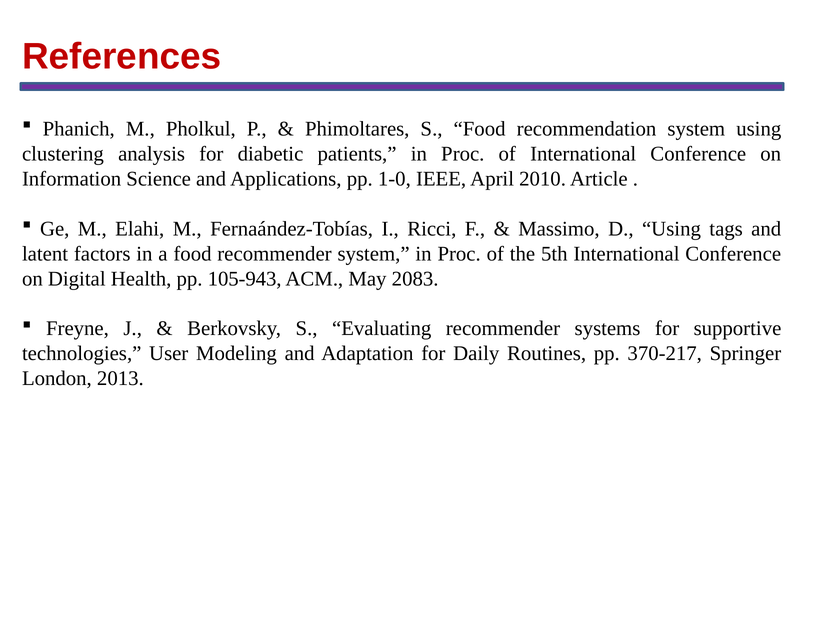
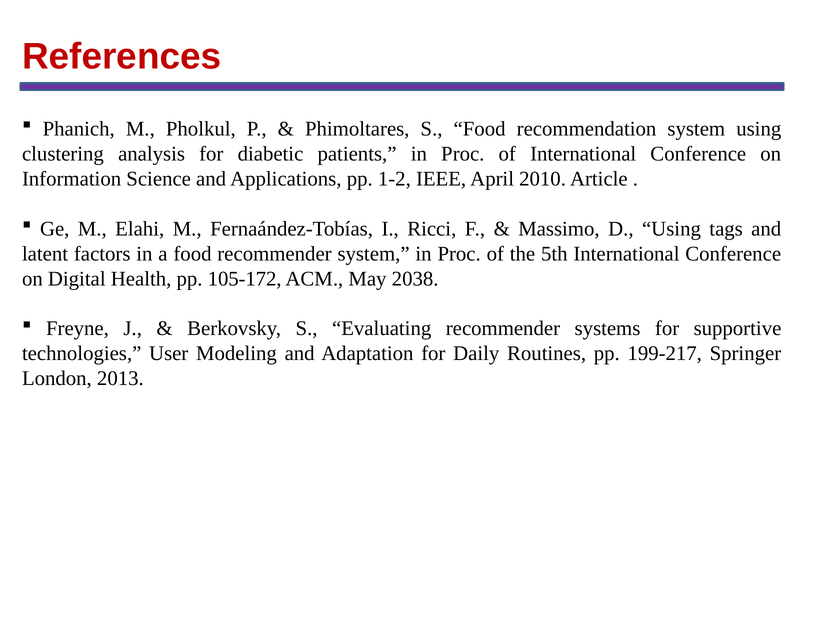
1-0: 1-0 -> 1-2 (394, 179)
105-943: 105-943 -> 105-172 (245, 279)
2083: 2083 -> 2038 (415, 279)
370-217: 370-217 -> 199-217 (665, 354)
